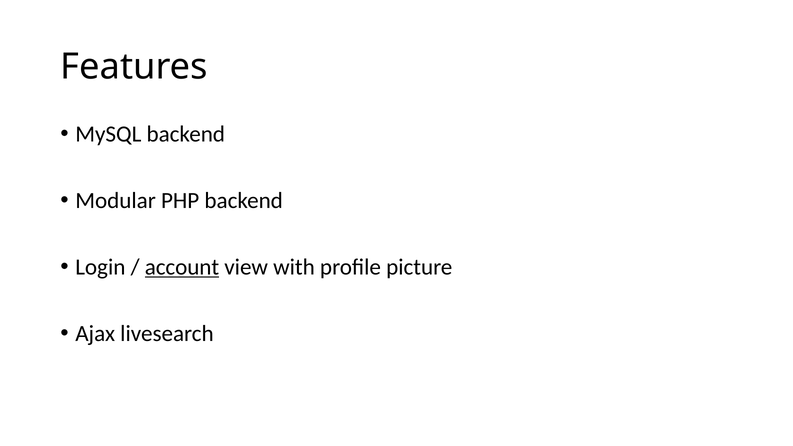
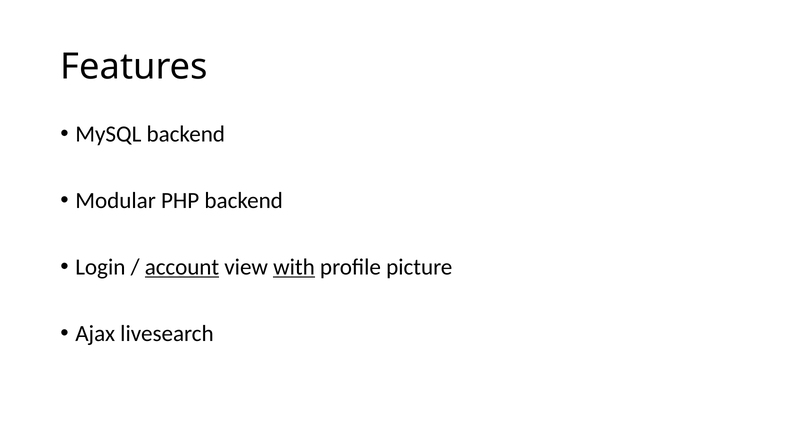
with underline: none -> present (294, 267)
